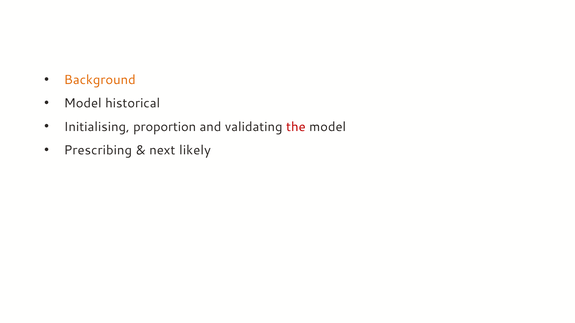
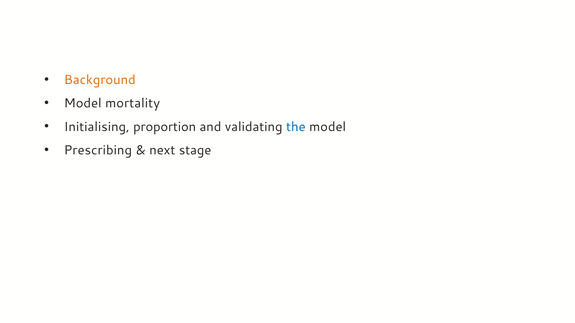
historical: historical -> mortality (133, 103)
the colour: red -> blue (296, 127)
likely: likely -> stage (195, 150)
